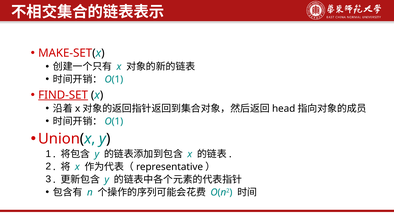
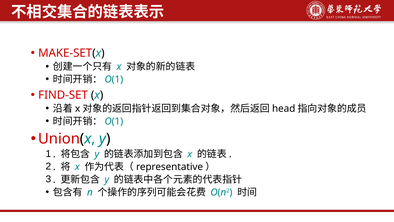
FIND-SET underline: present -> none (63, 95)
